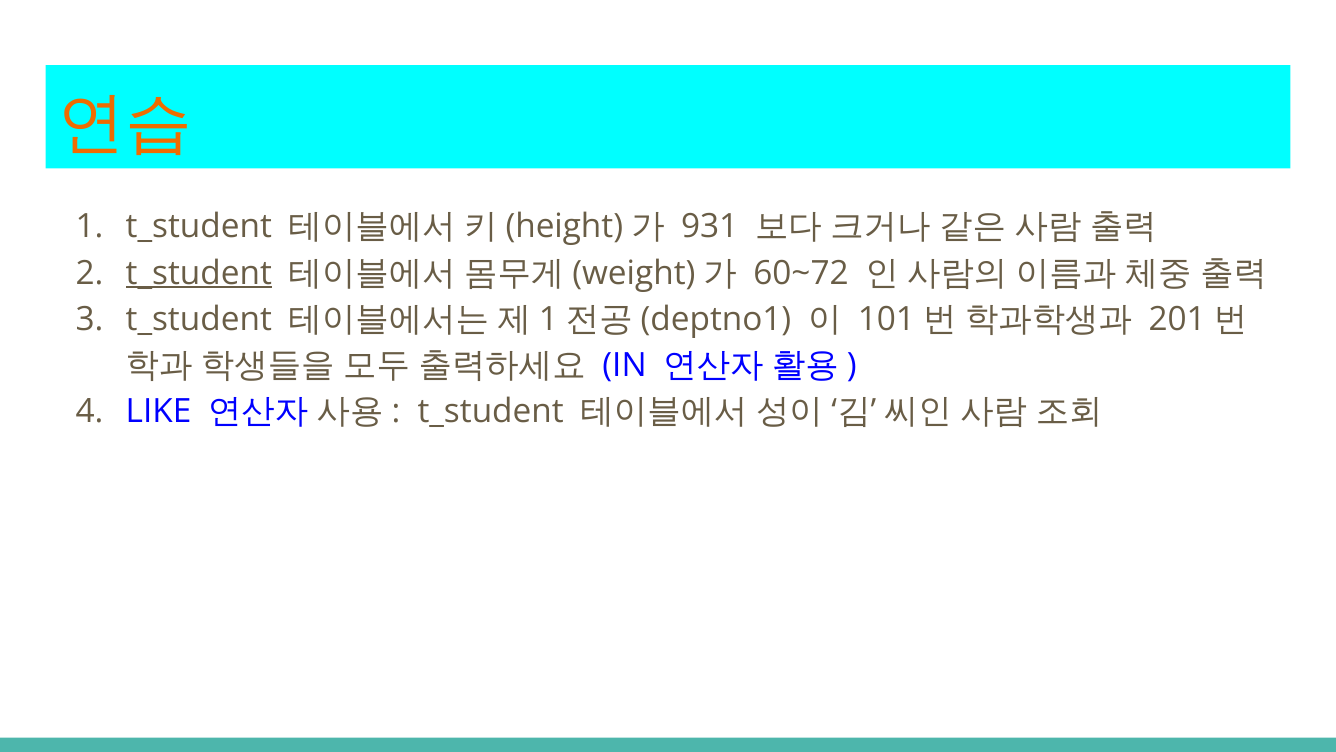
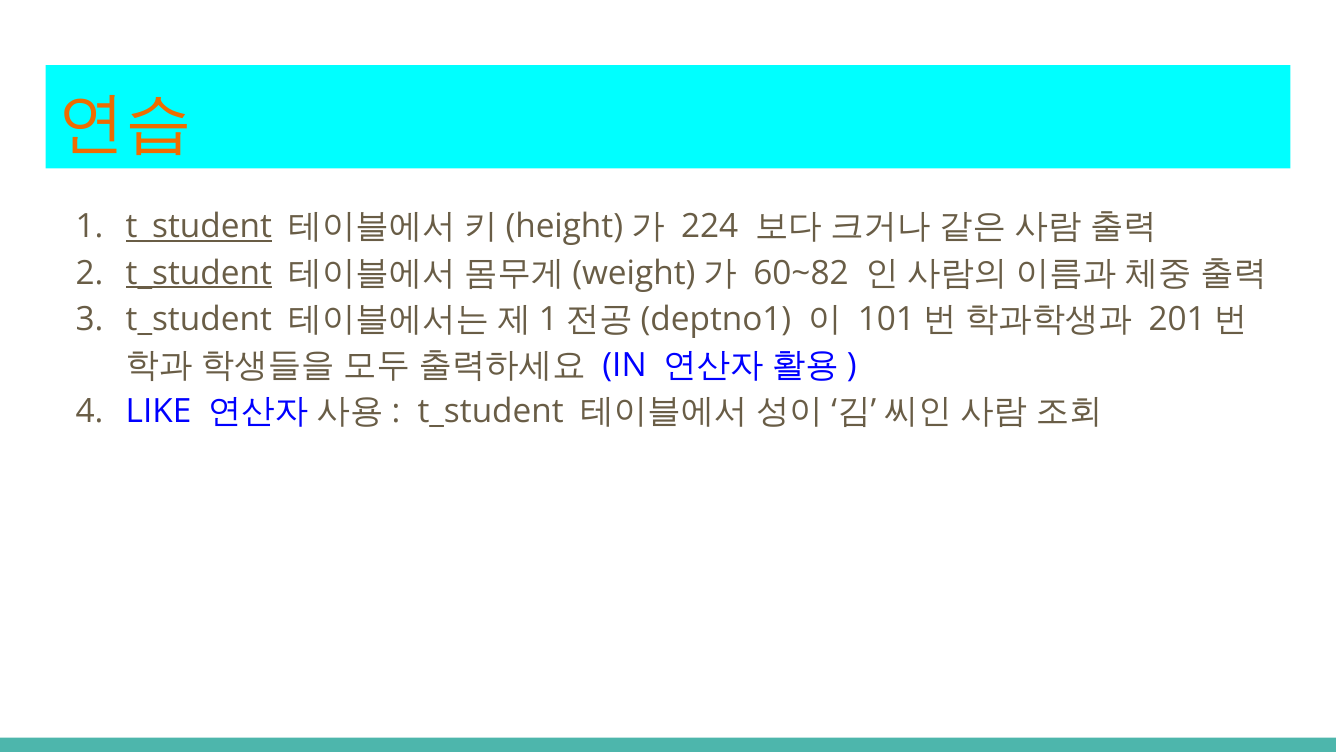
t_student underline: none -> present (199, 227)
931: 931 -> 224 (710, 227)
60~72: 60~72 -> 60~82 (801, 273)
